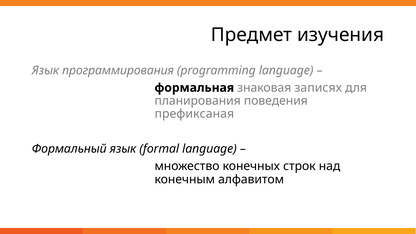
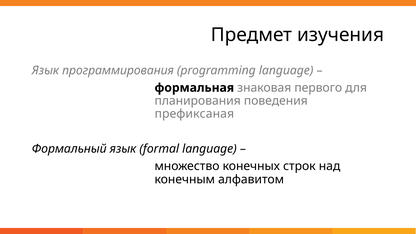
записях: записях -> первого (318, 88)
